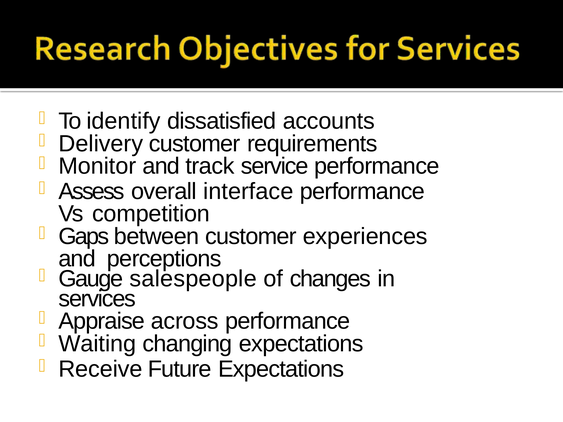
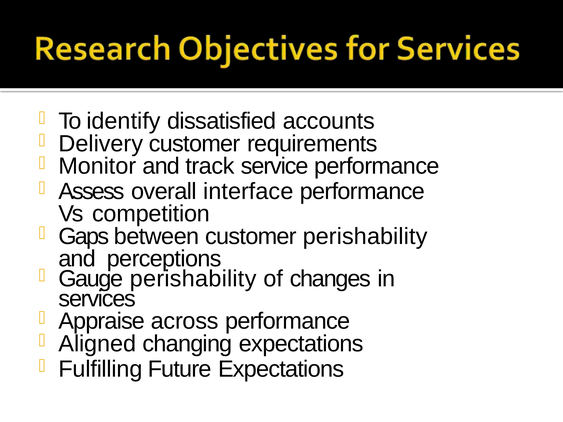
customer experiences: experiences -> perishability (365, 237)
Gauge salespeople: salespeople -> perishability (193, 279)
Waiting: Waiting -> Aligned (97, 344)
Receive: Receive -> Fulfilling (100, 369)
